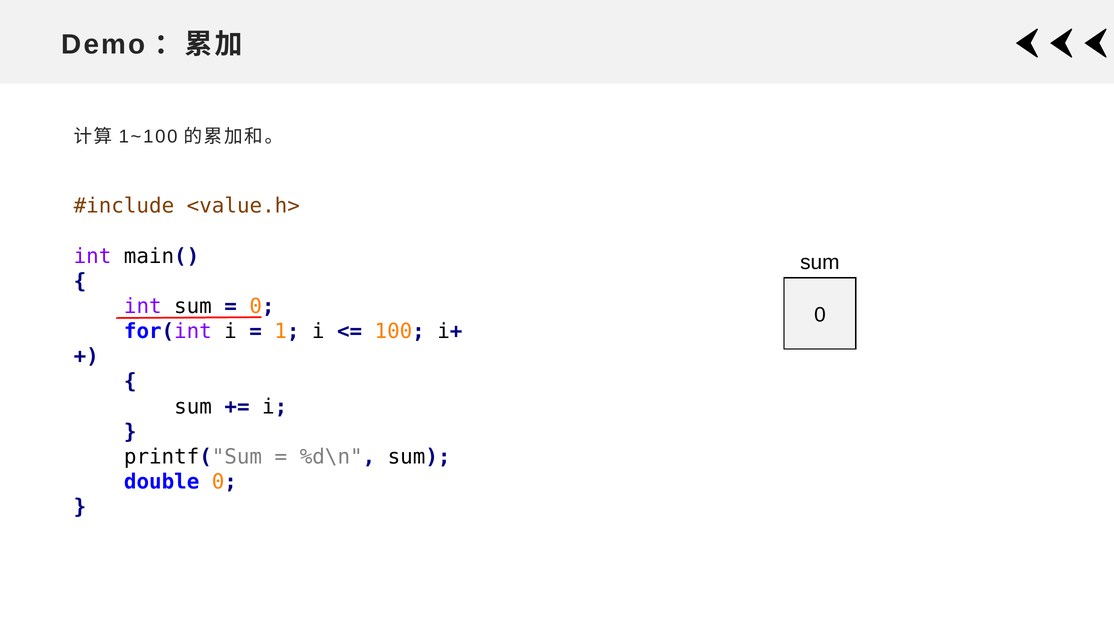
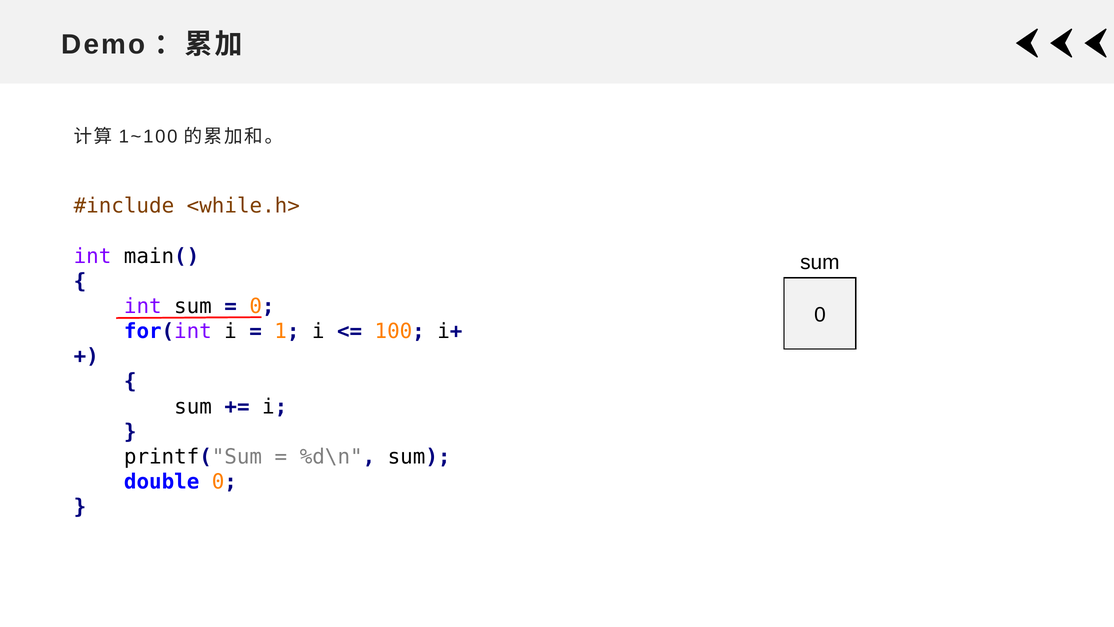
<value.h>: <value.h> -> <while.h> (243, 206)
